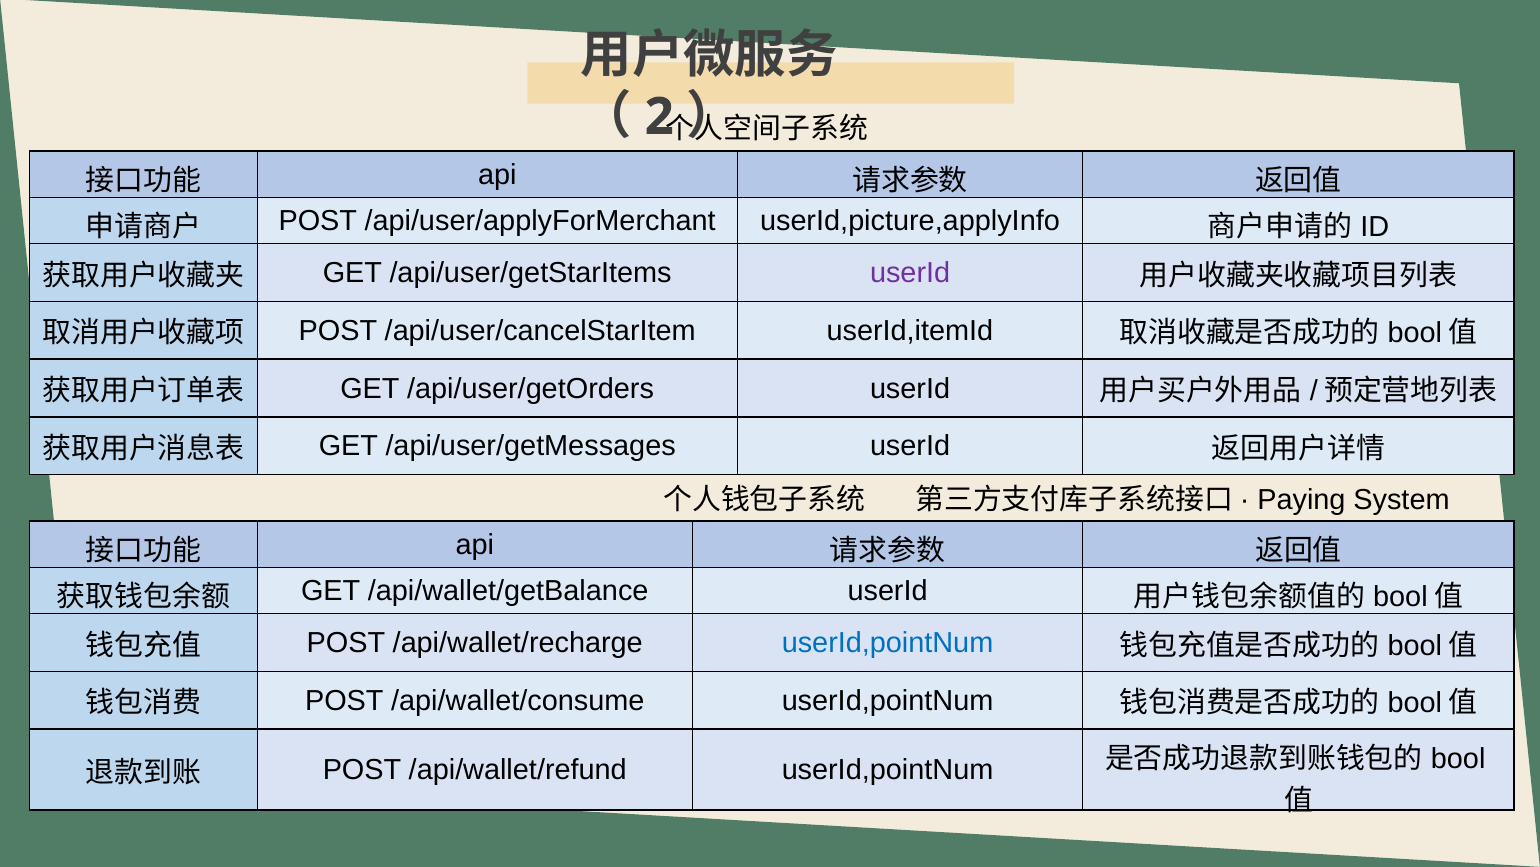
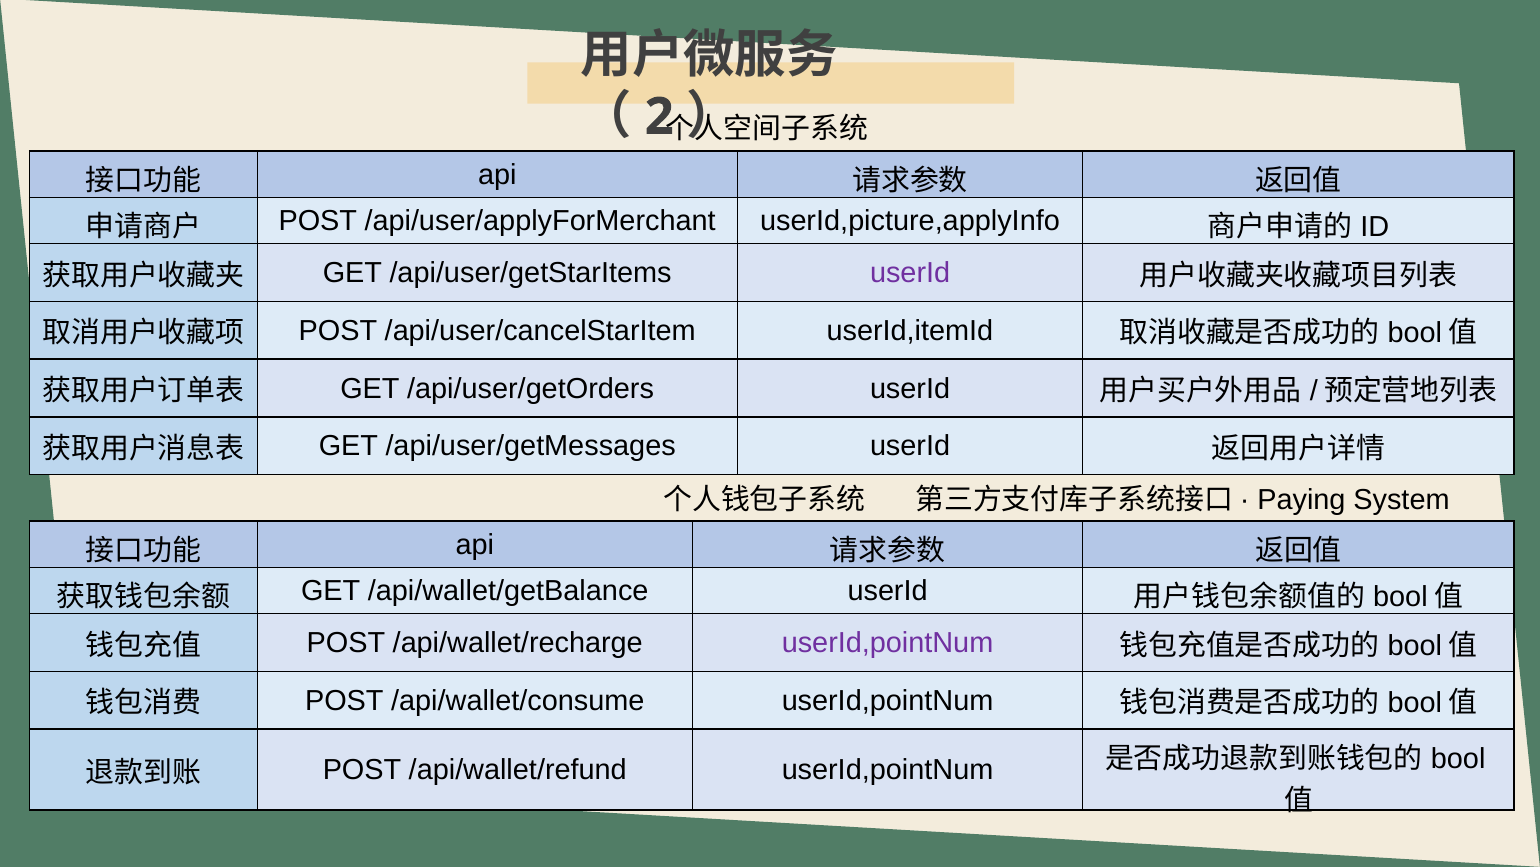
userId,pointNum colour: blue -> purple (888, 642)
